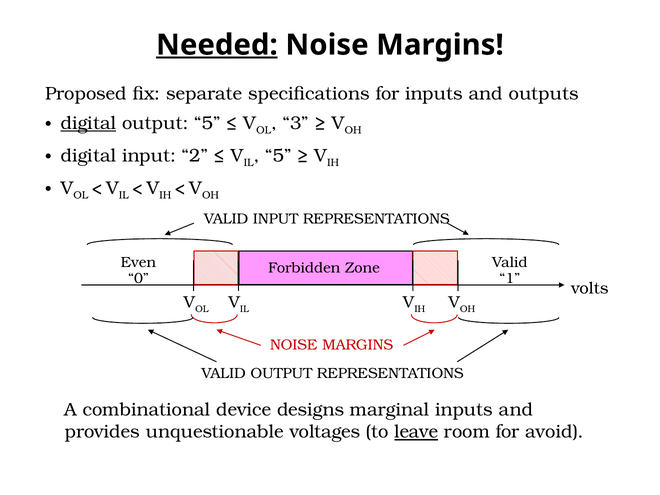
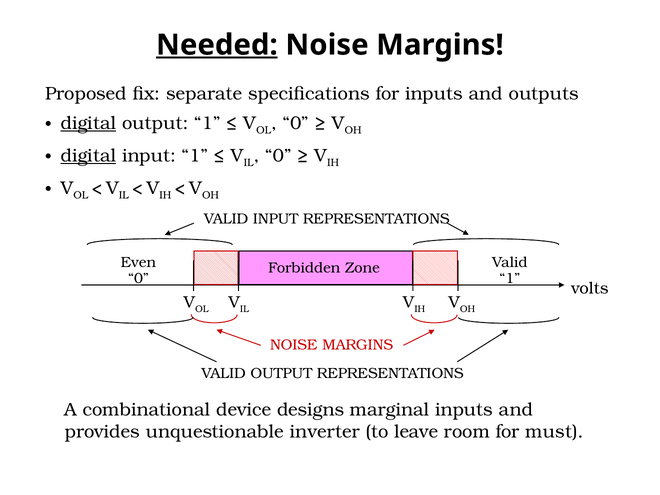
output 5: 5 -> 1 (207, 123)
3: 3 -> 0 (296, 123)
digital underline: none -> present (88, 156)
input 2: 2 -> 1 (195, 156)
5: 5 -> 0 (278, 156)
voltages: voltages -> inverter (325, 432)
leave underline: present -> none (416, 432)
avoid: avoid -> must (555, 432)
